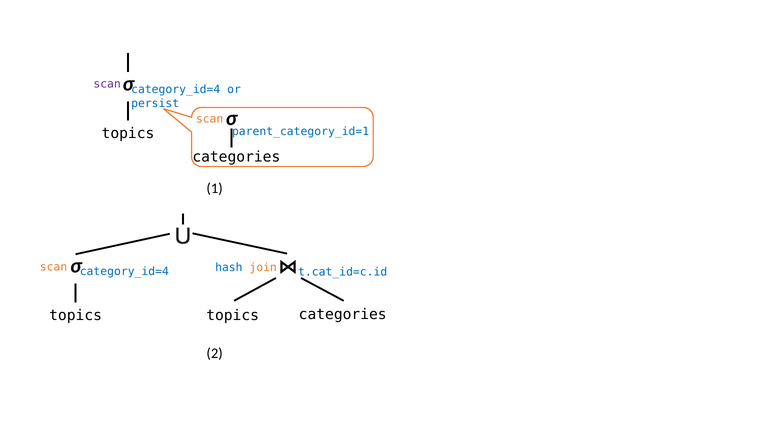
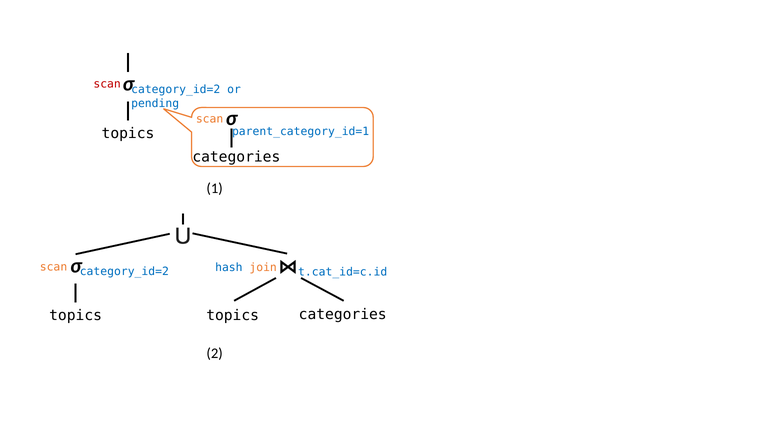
scan colour: purple -> red (107, 84)
category_id=4: category_id=4 -> category_id=2 (176, 90)
persist: persist -> pending (155, 103)
category_id=4: category_id=4 -> category_id=2 (124, 272)
